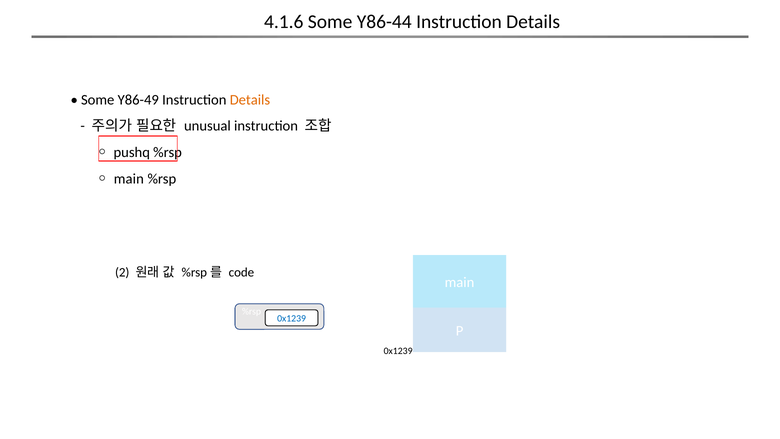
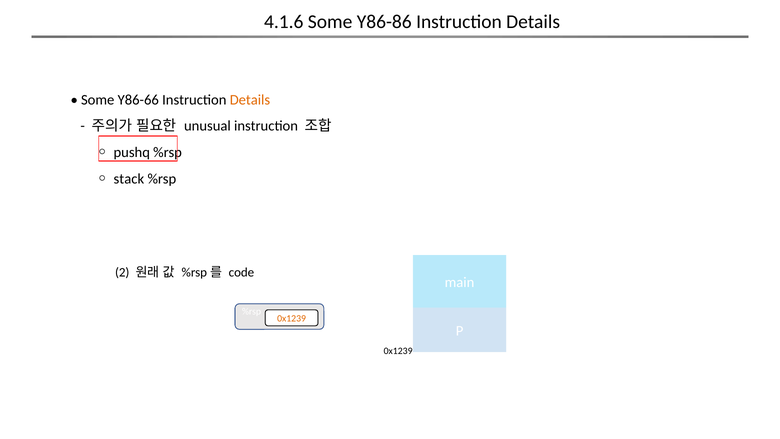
Y86-44: Y86-44 -> Y86-86 (384, 22)
Y86-49: Y86-49 -> Y86-66 (138, 100)
main: main -> stack (129, 179)
0x1239 colour: blue -> orange (292, 318)
